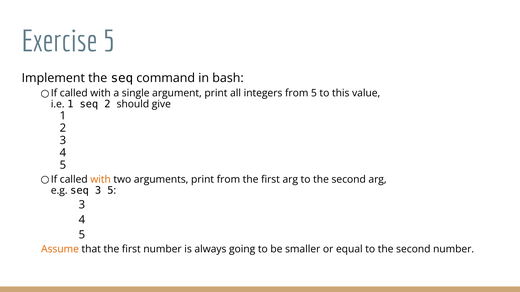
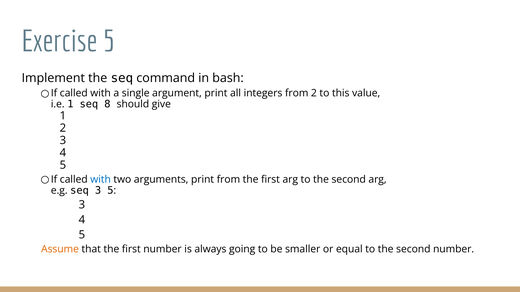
from 5: 5 -> 2 (314, 93)
seq 2: 2 -> 8 (107, 104)
with colour: orange -> blue (101, 180)
